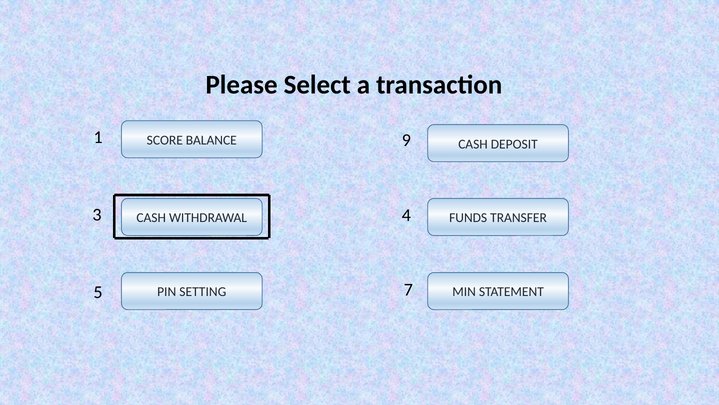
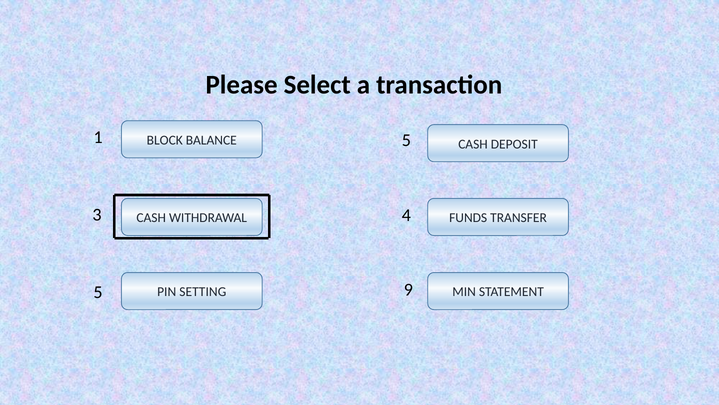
1 9: 9 -> 5 (406, 140)
SCORE: SCORE -> BLOCK (165, 140)
7: 7 -> 9 (408, 290)
